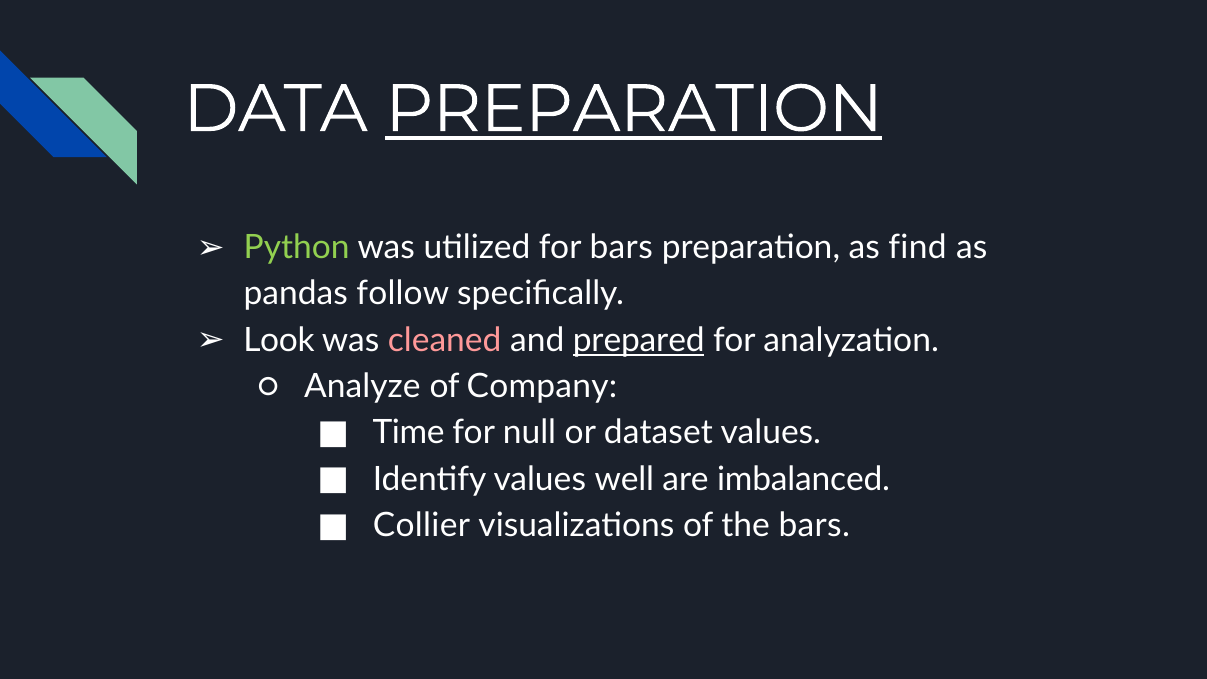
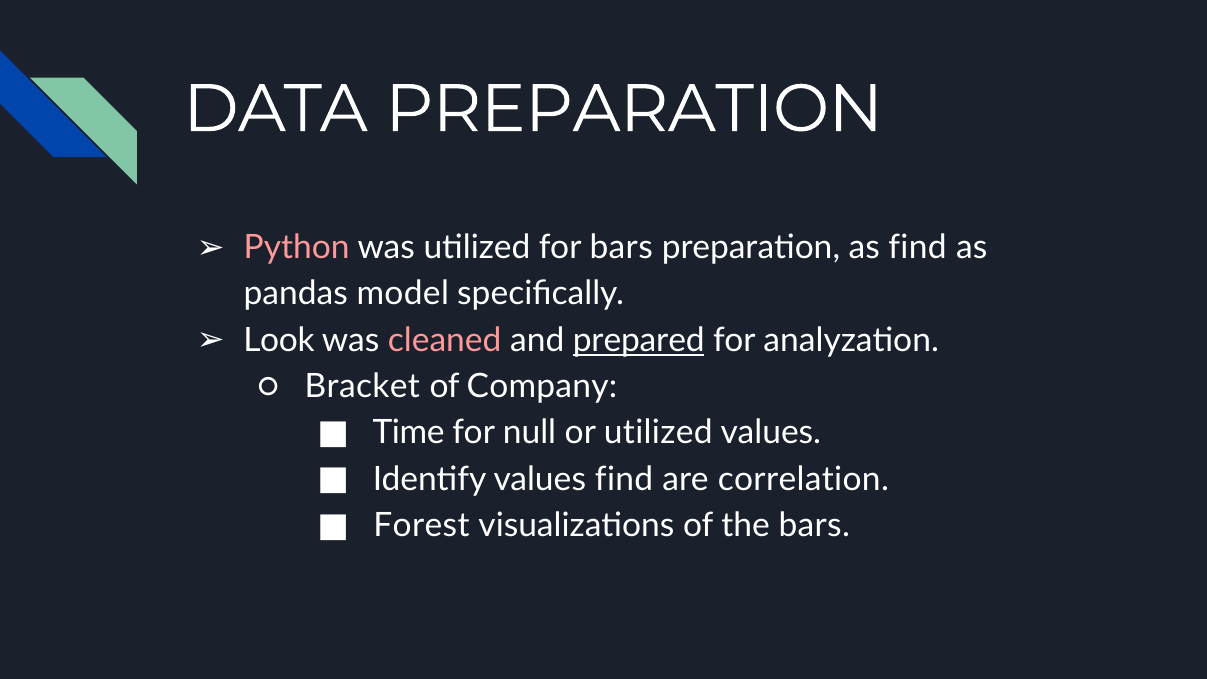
PREPARATION underline: present -> none (634, 109)
Python colour: light green -> pink (297, 248)
follow: follow -> model (403, 294)
Analyze: Analyze -> Bracket (362, 387)
or dataset: dataset -> utilized (658, 433)
values well: well -> find (624, 479)
imbalanced: imbalanced -> correlation (803, 479)
Collier: Collier -> Forest (421, 526)
